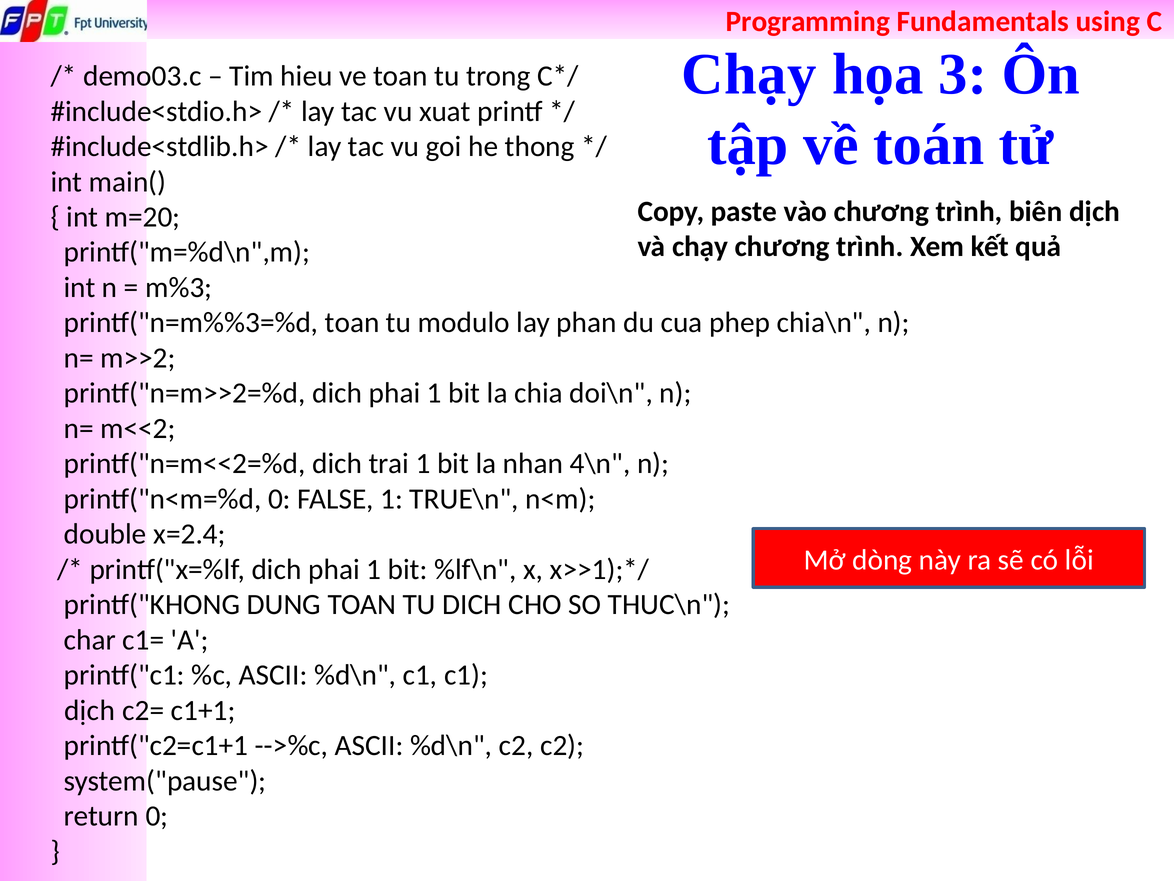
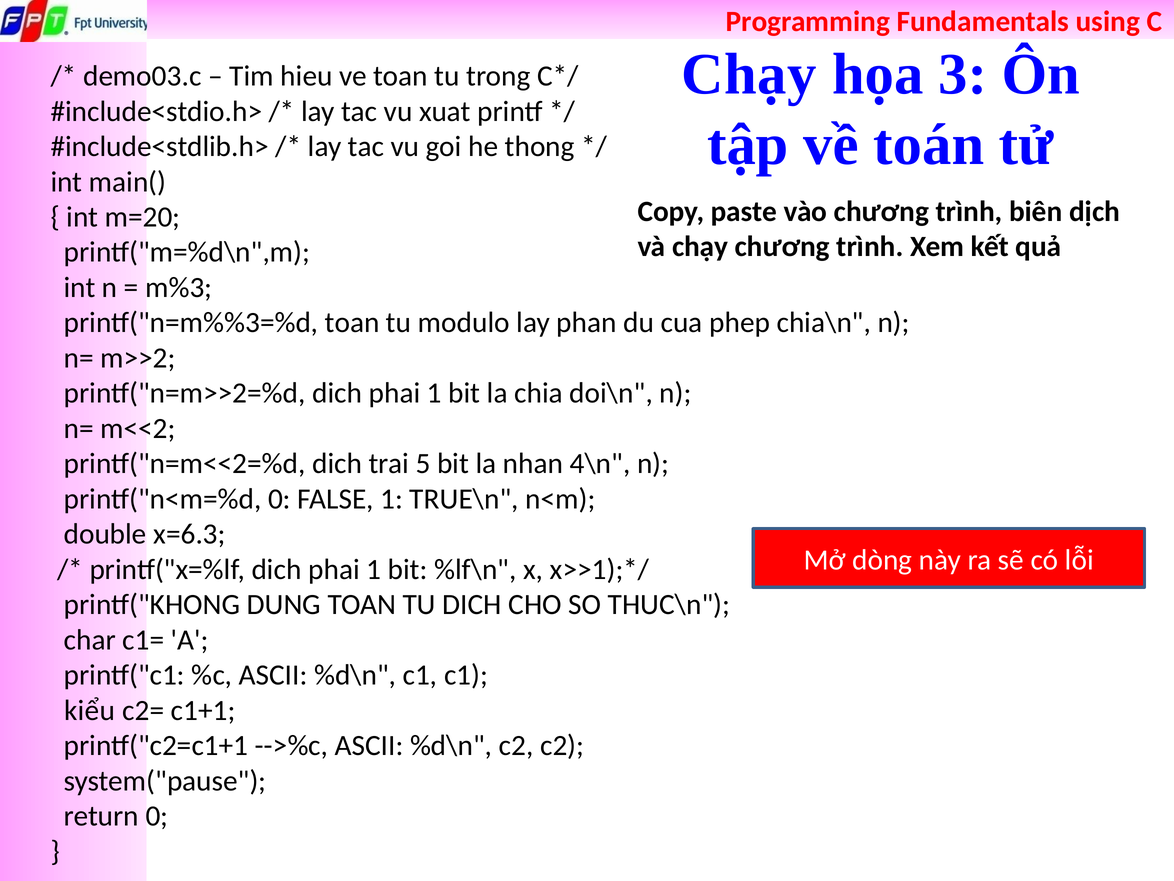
trai 1: 1 -> 5 (423, 463)
x=2.4: x=2.4 -> x=6.3 (189, 534)
dịch: dịch -> kiểu (90, 710)
